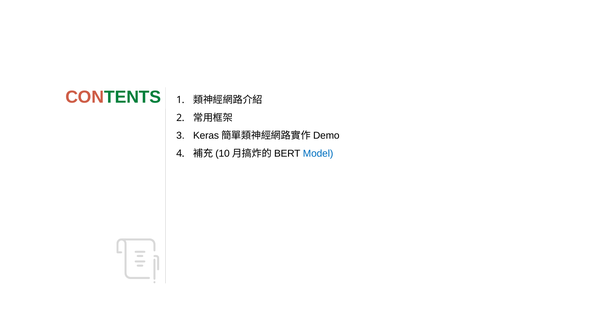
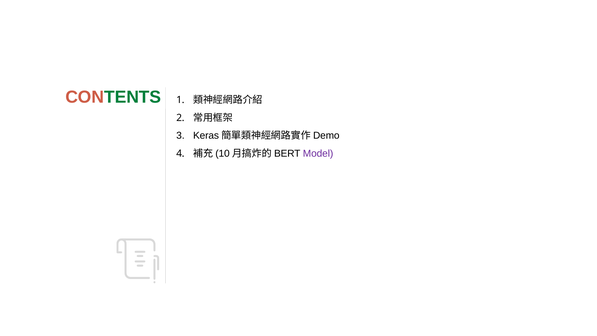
Model colour: blue -> purple (318, 154)
